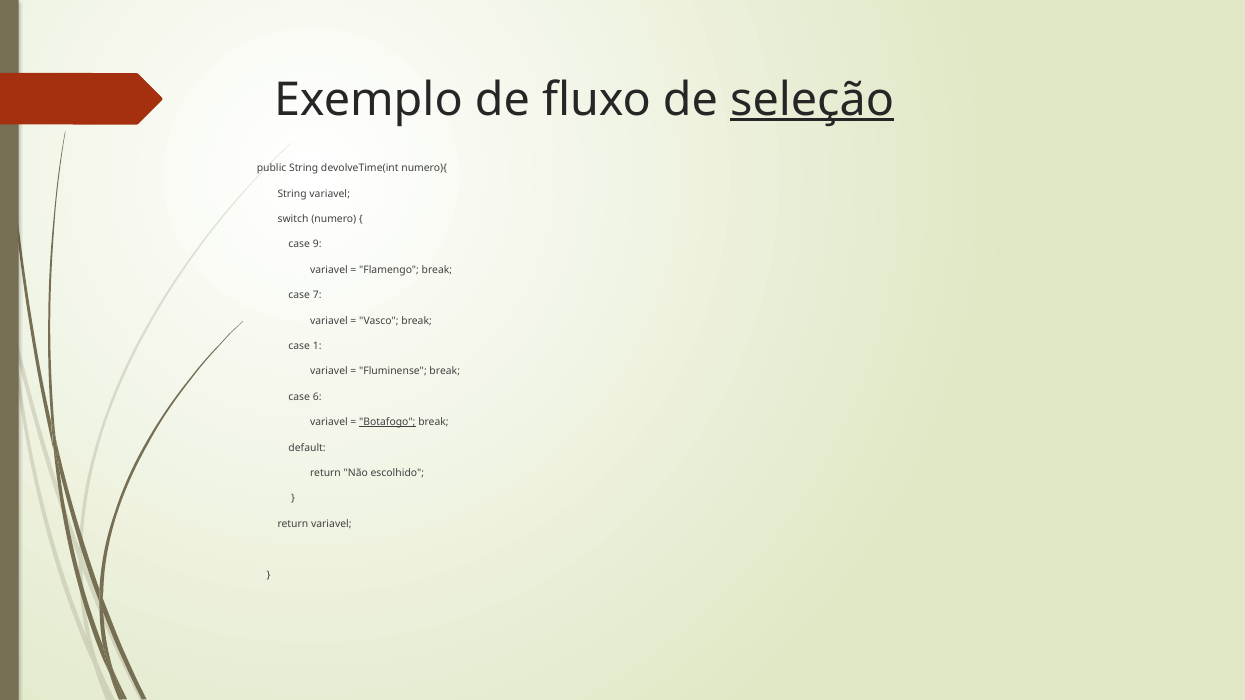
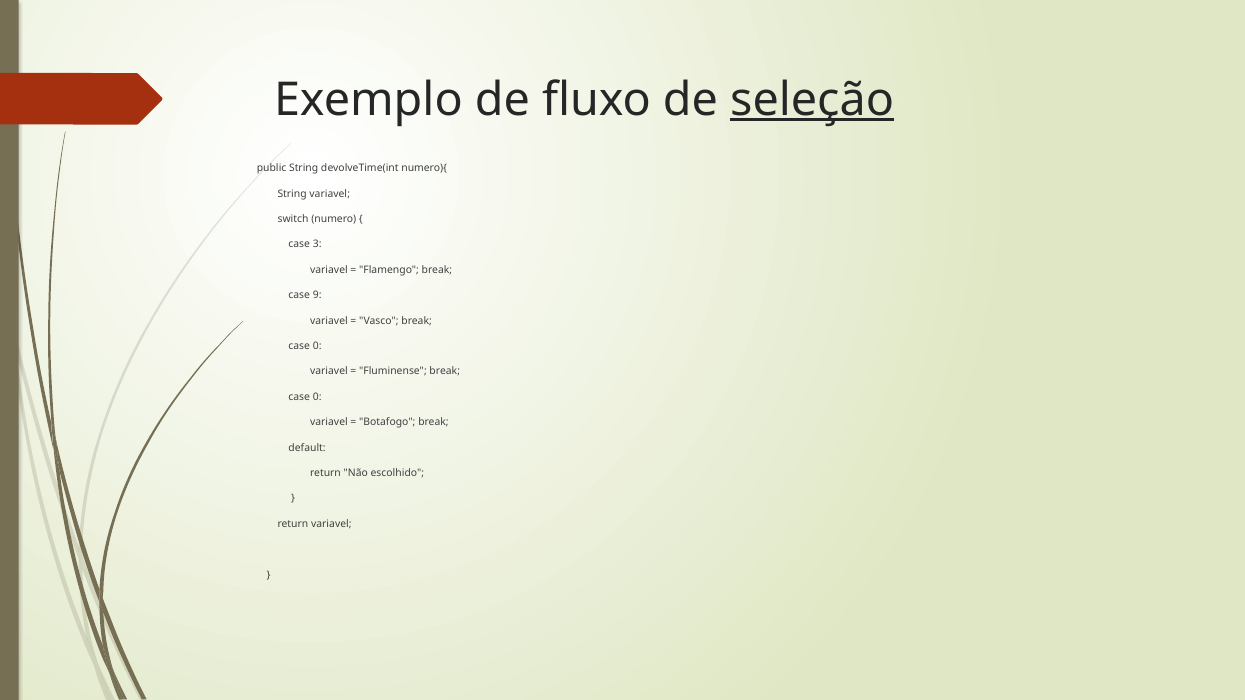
9: 9 -> 3 (317, 245)
7: 7 -> 9 (317, 295)
1: 1 -> 0 (317, 346)
6: 6 -> 0 (317, 397)
Botafogo underline: present -> none (387, 422)
